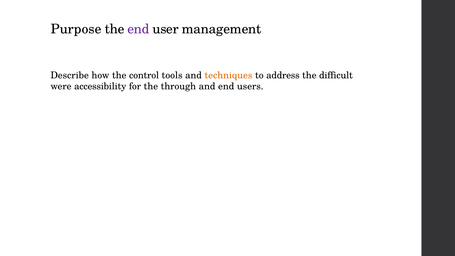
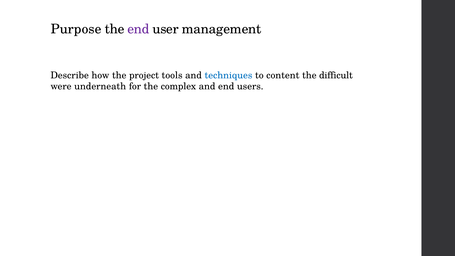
control: control -> project (144, 75)
techniques colour: orange -> blue (228, 75)
address: address -> content (283, 75)
accessibility: accessibility -> underneath (100, 86)
through: through -> complex (178, 86)
